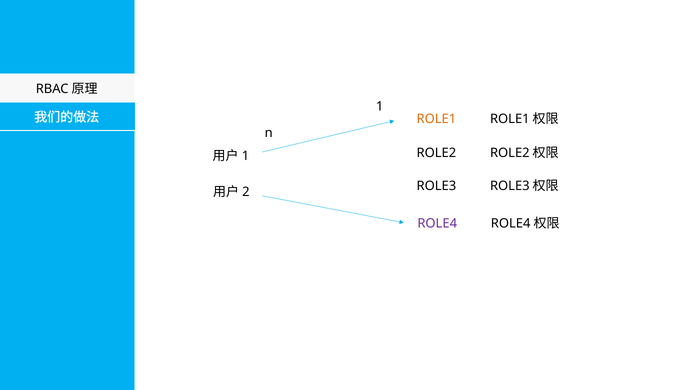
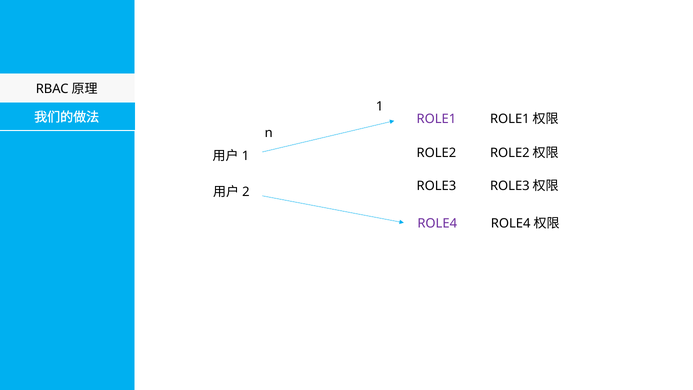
ROLE1 colour: orange -> purple (436, 119)
